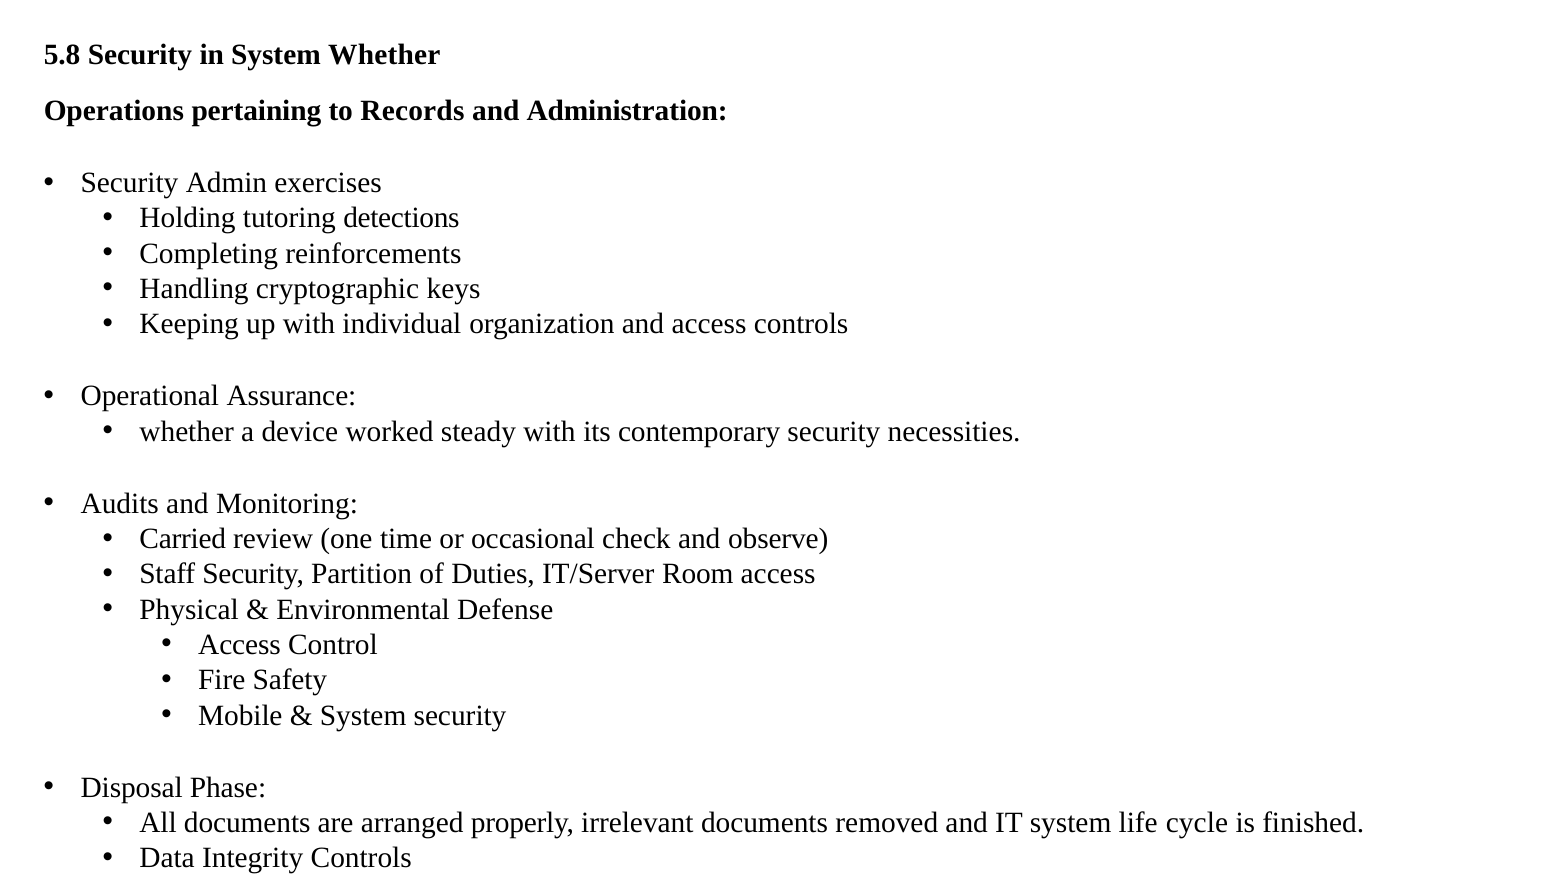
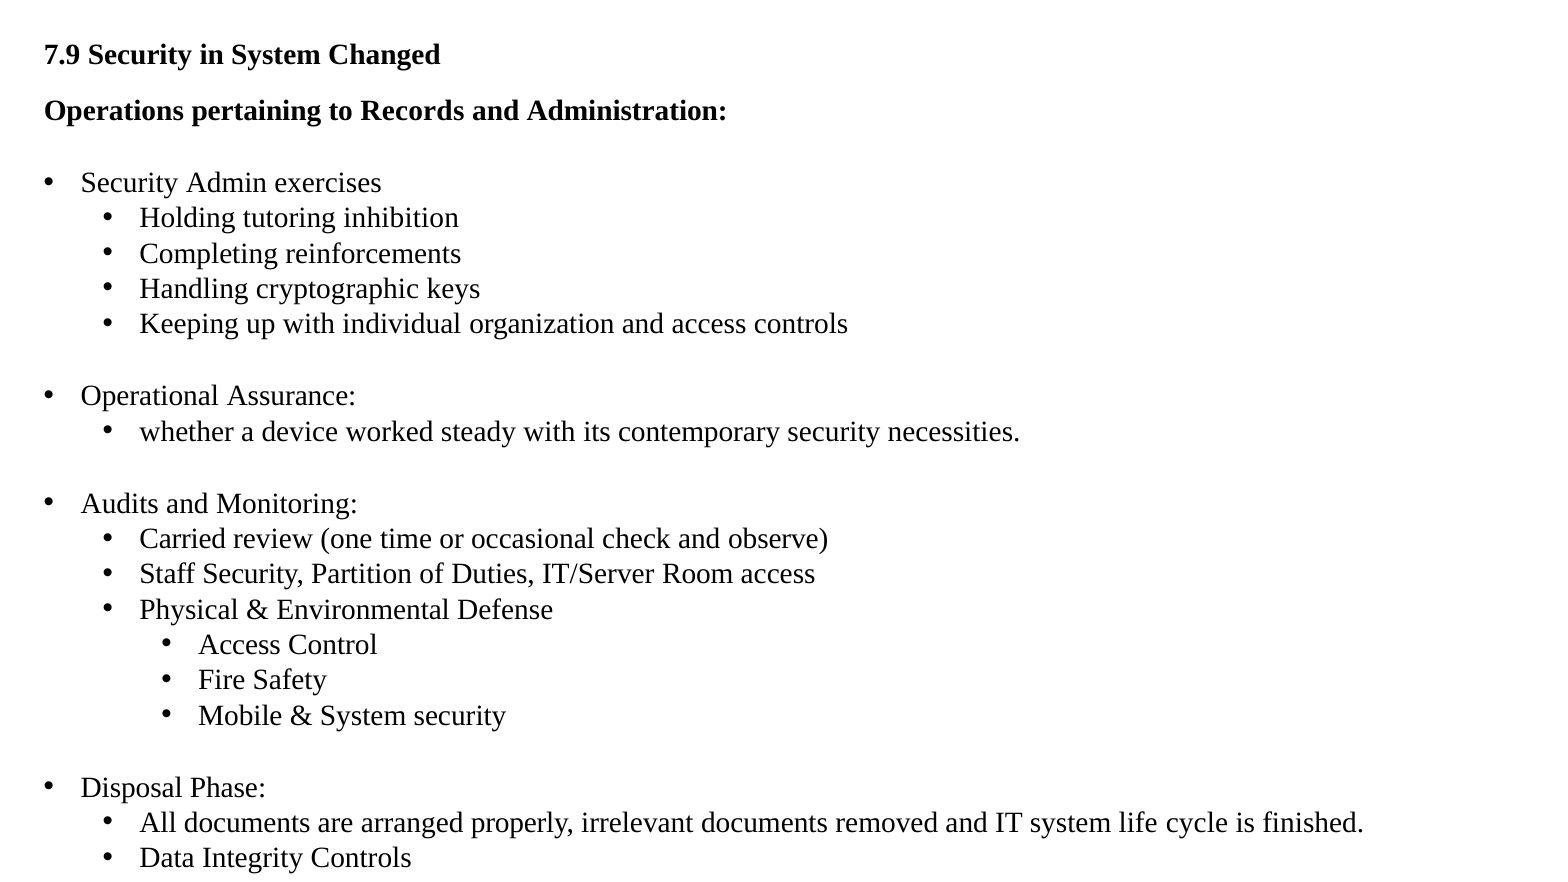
5.8: 5.8 -> 7.9 (62, 55)
System Whether: Whether -> Changed (384, 55)
detections: detections -> inhibition (401, 218)
